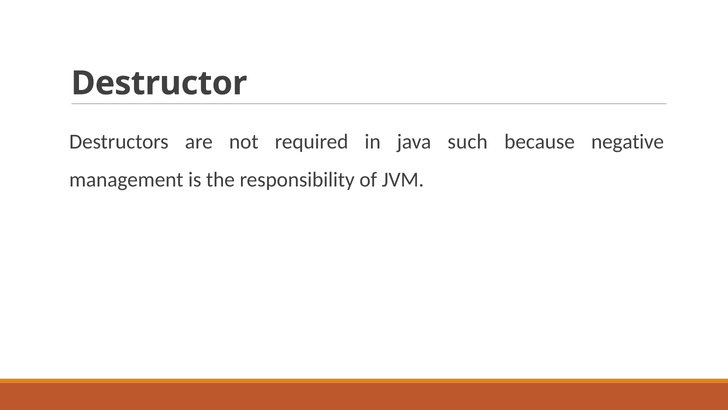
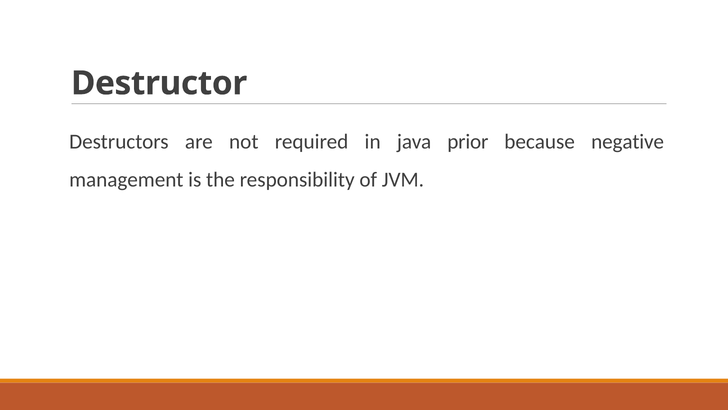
such: such -> prior (468, 142)
